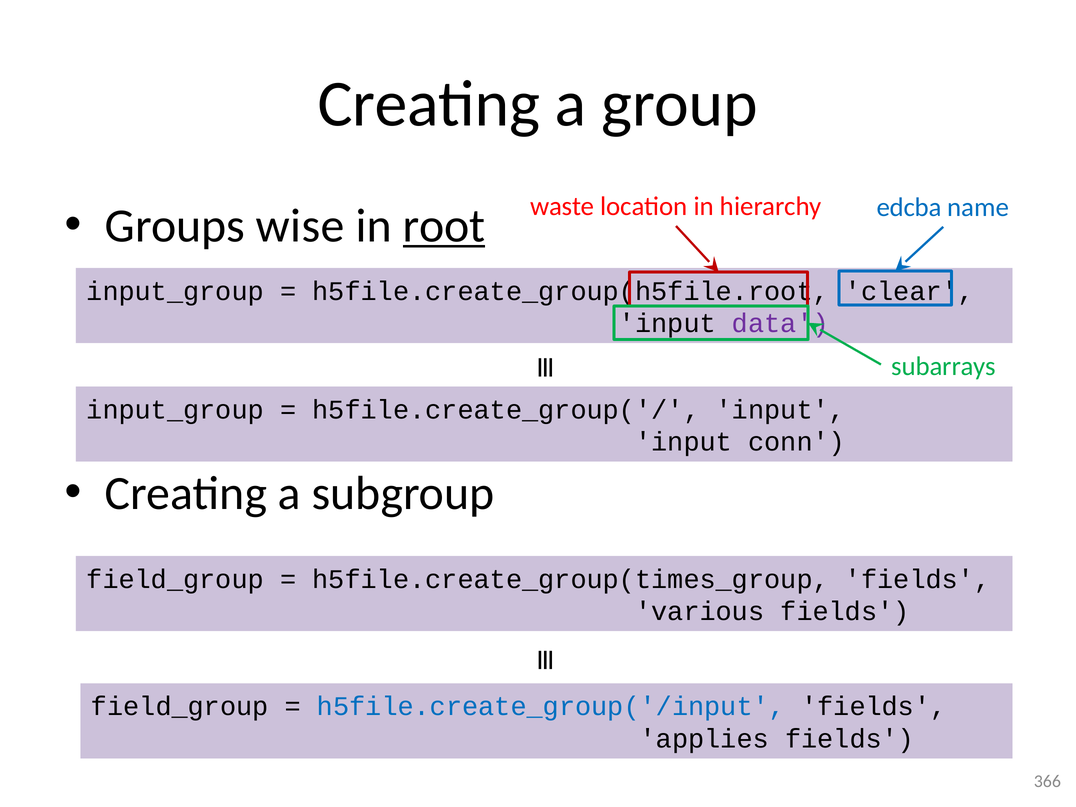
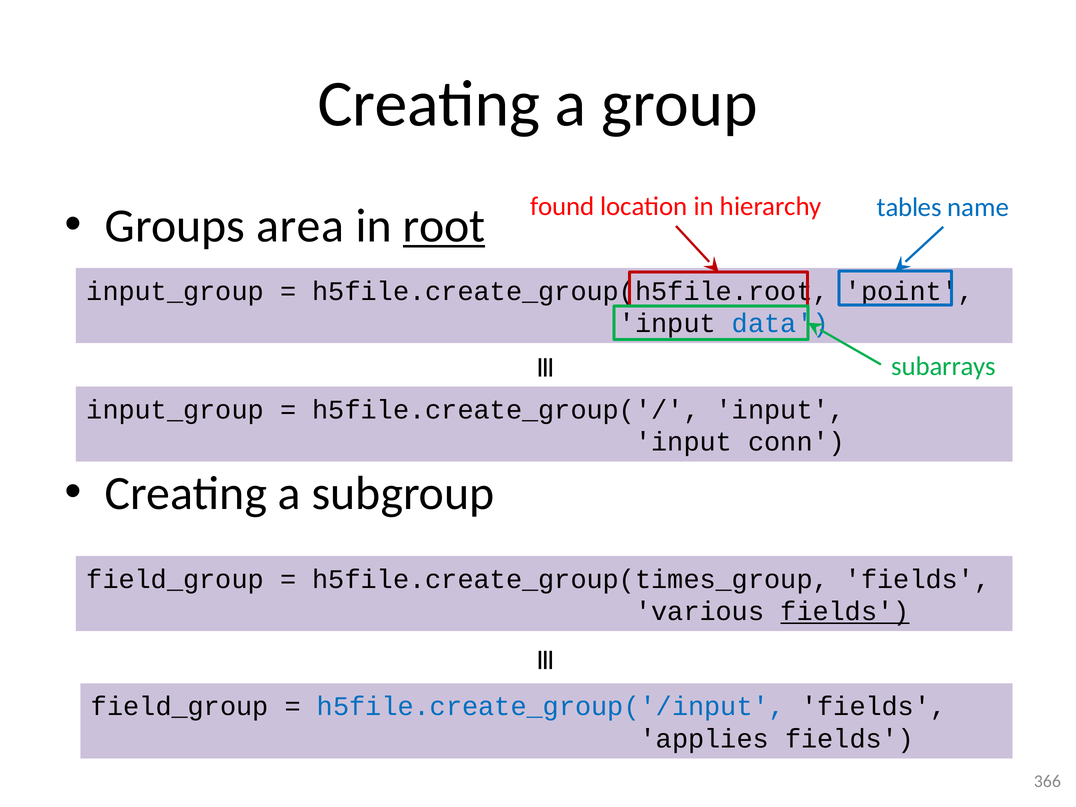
waste: waste -> found (562, 206)
edcba: edcba -> tables (909, 207)
wise: wise -> area (300, 226)
clear: clear -> point (910, 291)
data colour: purple -> blue (780, 323)
fields underline: none -> present (845, 612)
